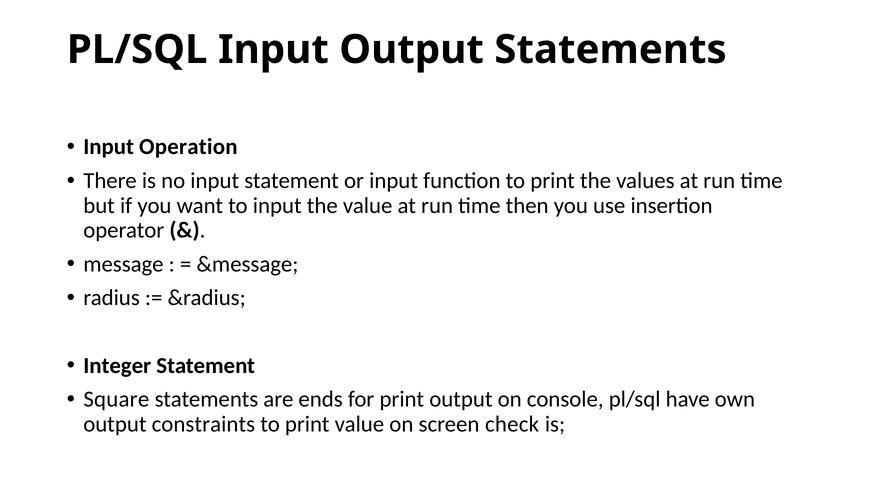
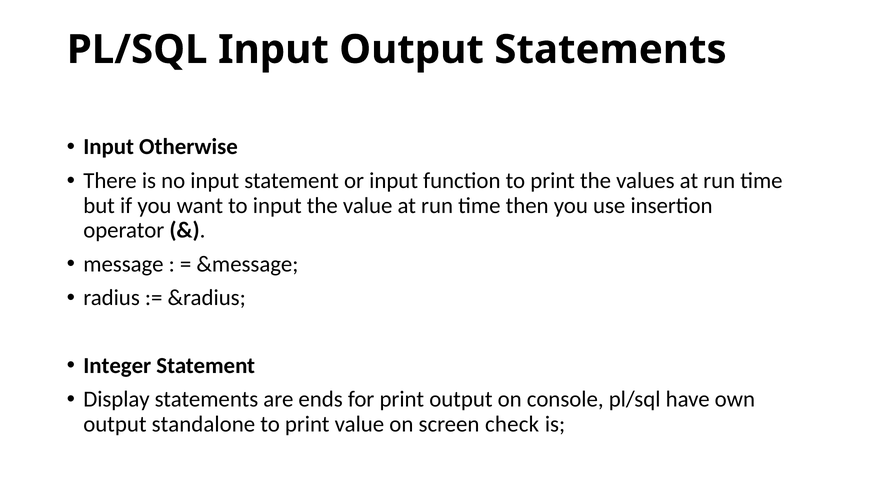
Operation: Operation -> Otherwise (188, 147)
Square: Square -> Display (116, 399)
constraints: constraints -> standalone (203, 424)
